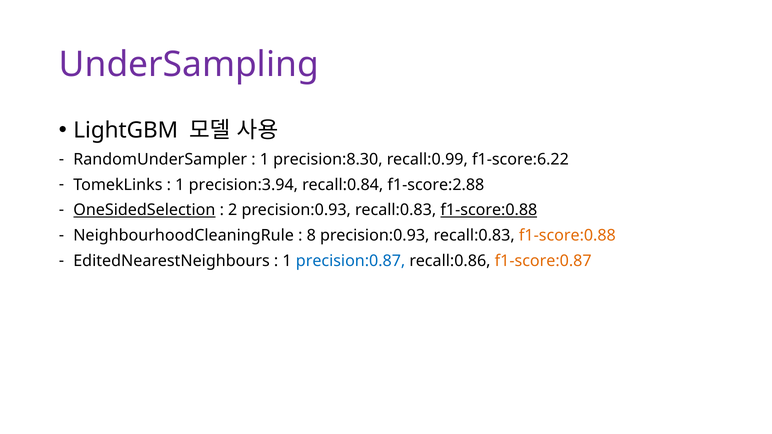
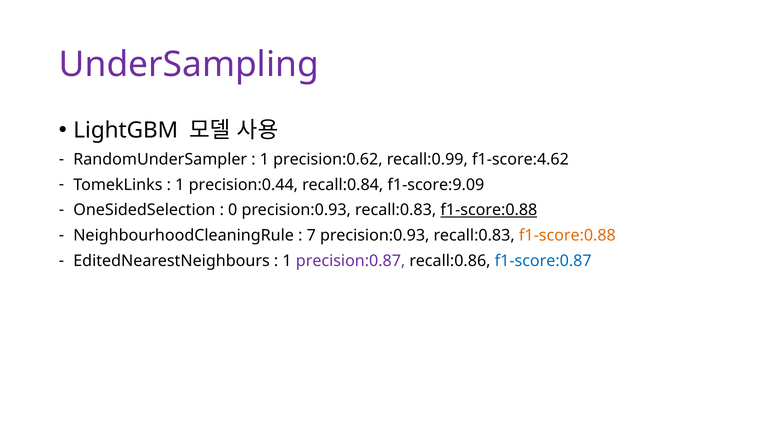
precision:8.30: precision:8.30 -> precision:0.62 (328, 159)
f1-score:6.22: f1-score:6.22 -> f1-score:4.62 (520, 159)
precision:3.94: precision:3.94 -> precision:0.44 (243, 185)
f1-score:2.88: f1-score:2.88 -> f1-score:9.09 (436, 185)
OneSidedSelection underline: present -> none (144, 210)
2: 2 -> 0 (233, 210)
8: 8 -> 7 (311, 236)
precision:0.87 colour: blue -> purple (351, 261)
f1-score:0.87 colour: orange -> blue (543, 261)
